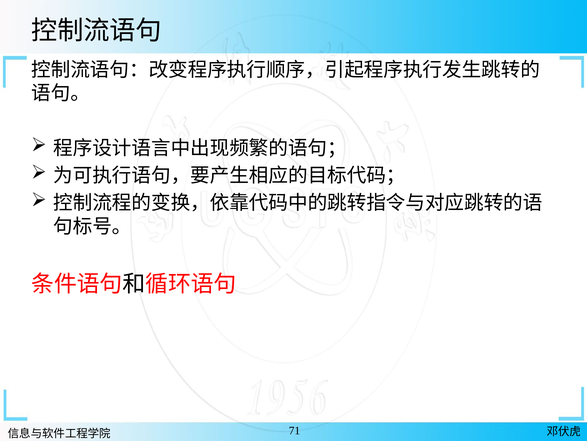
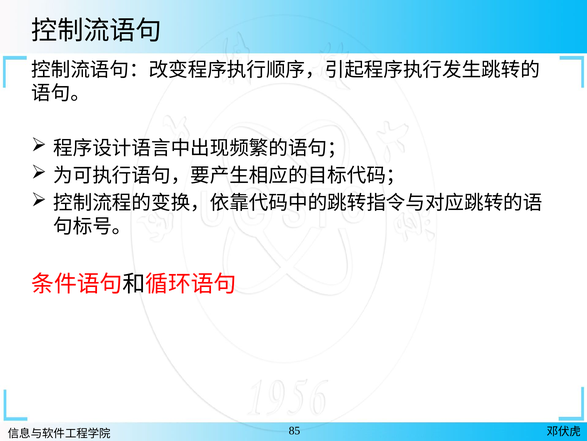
71: 71 -> 85 (294, 430)
